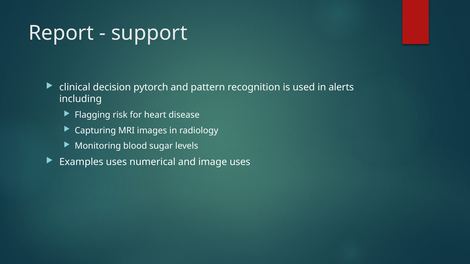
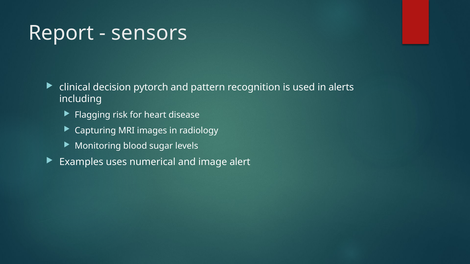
support: support -> sensors (149, 33)
image uses: uses -> alert (240, 162)
